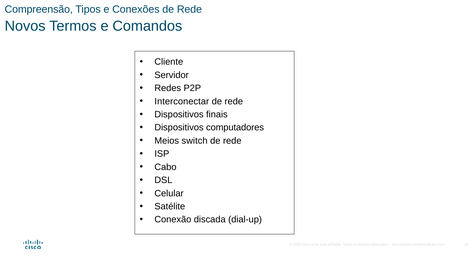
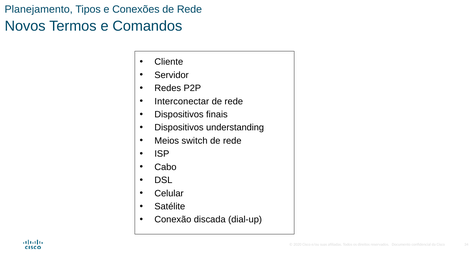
Compreensão: Compreensão -> Planejamento (39, 9)
computadores: computadores -> understanding (235, 128)
